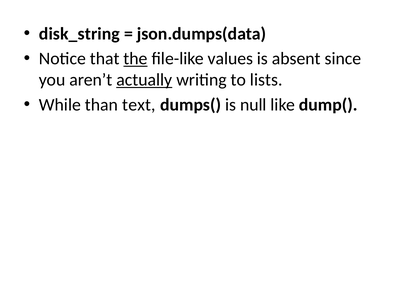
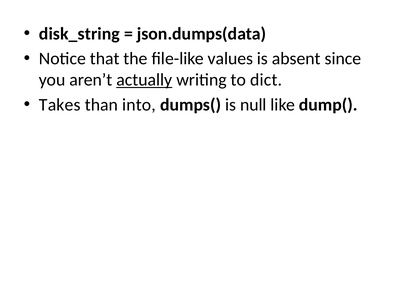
the underline: present -> none (135, 59)
lists: lists -> dict (266, 80)
While: While -> Takes (60, 105)
text: text -> into (139, 105)
